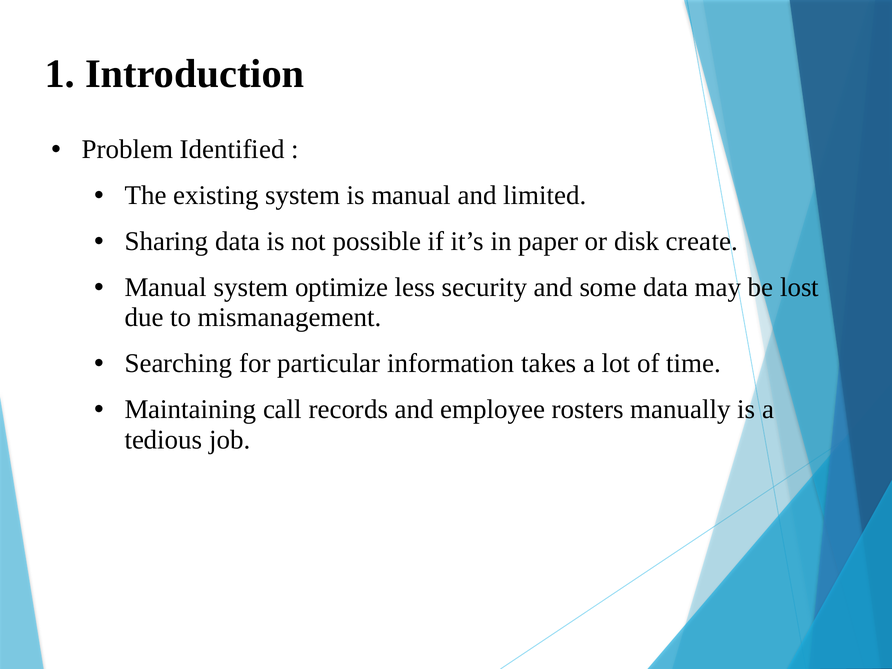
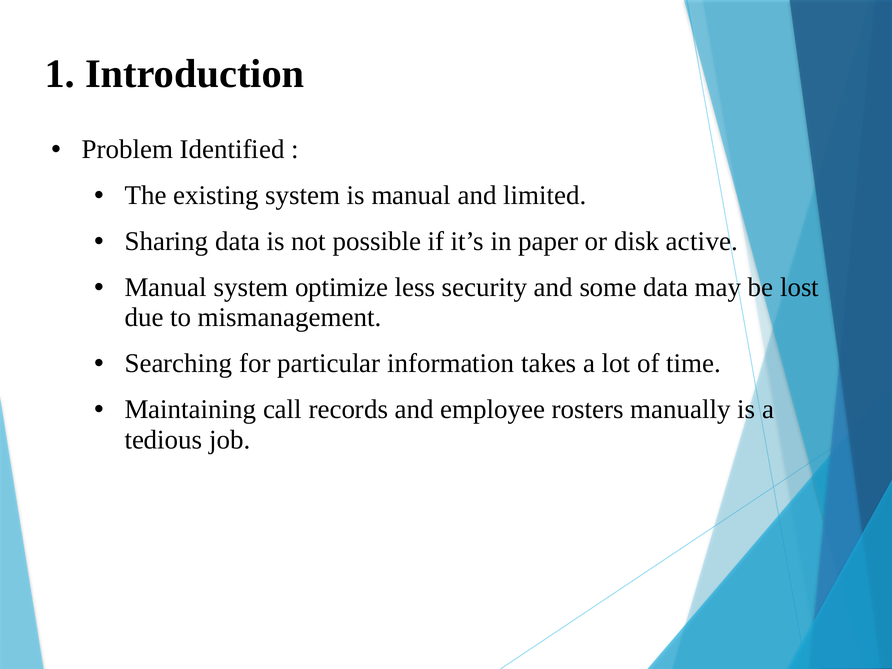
create: create -> active (702, 241)
